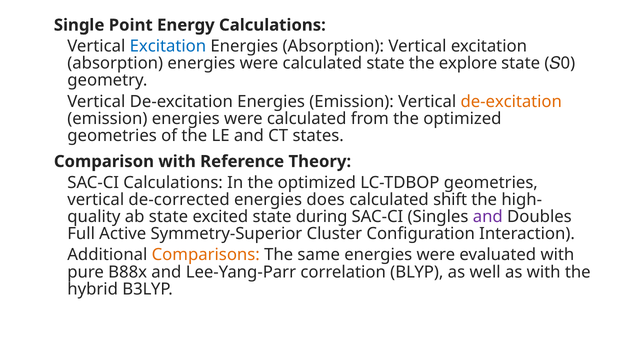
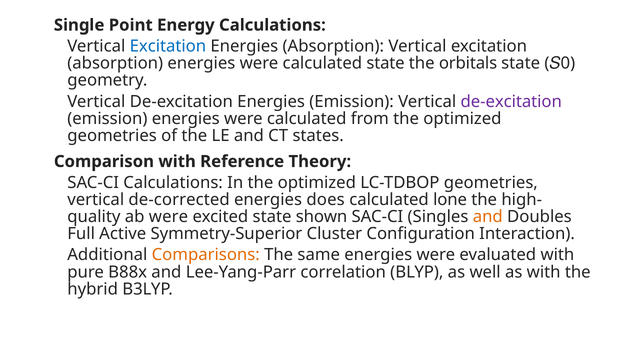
explore: explore -> orbitals (468, 63)
de-excitation colour: orange -> purple (511, 101)
shift: shift -> lone (450, 200)
ab state: state -> were (169, 217)
during: during -> shown (322, 217)
and colour: purple -> orange (488, 217)
